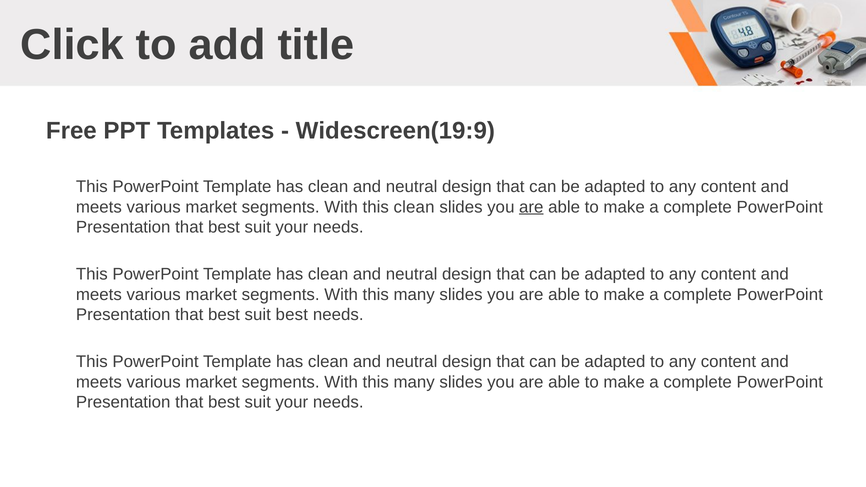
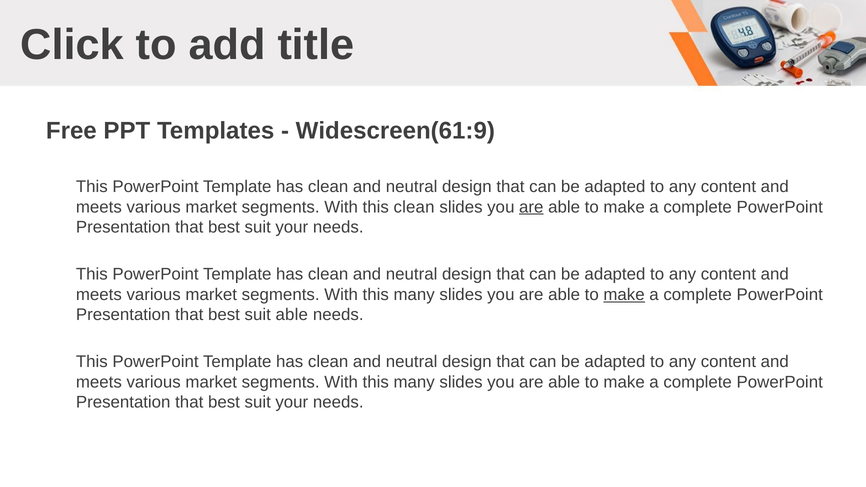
Widescreen(19:9: Widescreen(19:9 -> Widescreen(61:9 (395, 131)
make underline: none -> present (624, 295)
suit best: best -> able (292, 315)
